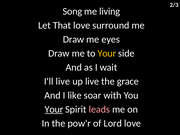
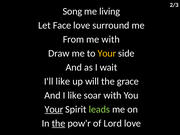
That: That -> Face (62, 25)
Draw: Draw -> From (73, 39)
me eyes: eyes -> with (111, 39)
I'll live: live -> like (63, 81)
up live: live -> will (92, 81)
leads colour: pink -> light green (99, 109)
the underline: none -> present (59, 123)
